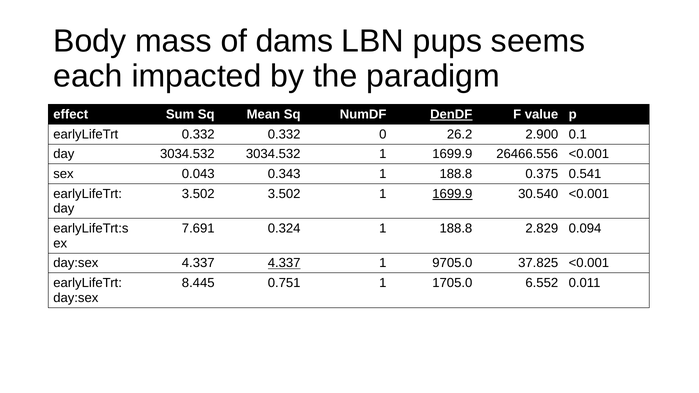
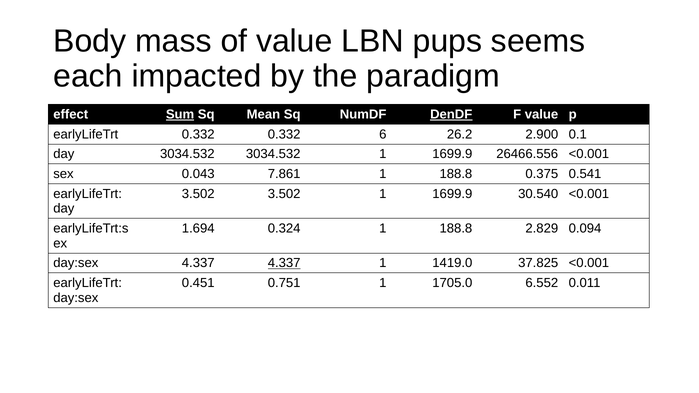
of dams: dams -> value (294, 41)
Sum underline: none -> present (180, 114)
0: 0 -> 6 (383, 134)
0.343: 0.343 -> 7.861 (284, 174)
1699.9 underline: present -> none (452, 194)
7.691: 7.691 -> 1.694 (198, 229)
9705.0: 9705.0 -> 1419.0 (452, 263)
8.445: 8.445 -> 0.451 (198, 283)
